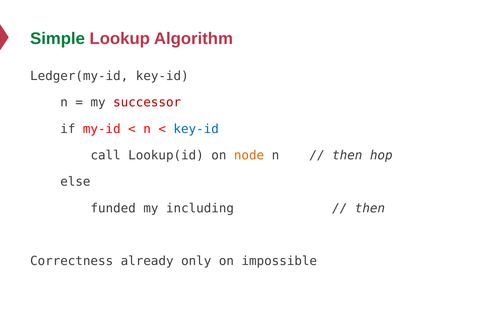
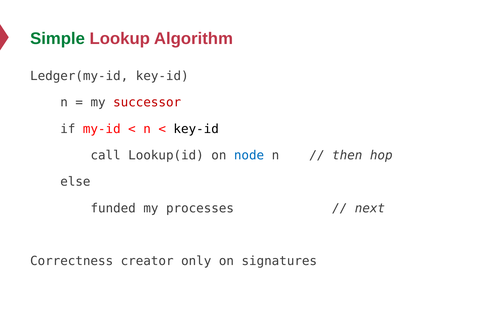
key-id colour: blue -> black (196, 129)
node colour: orange -> blue (249, 155)
including: including -> processes (200, 208)
then: then -> next (370, 208)
already: already -> creator (147, 261)
impossible: impossible -> signatures (279, 261)
